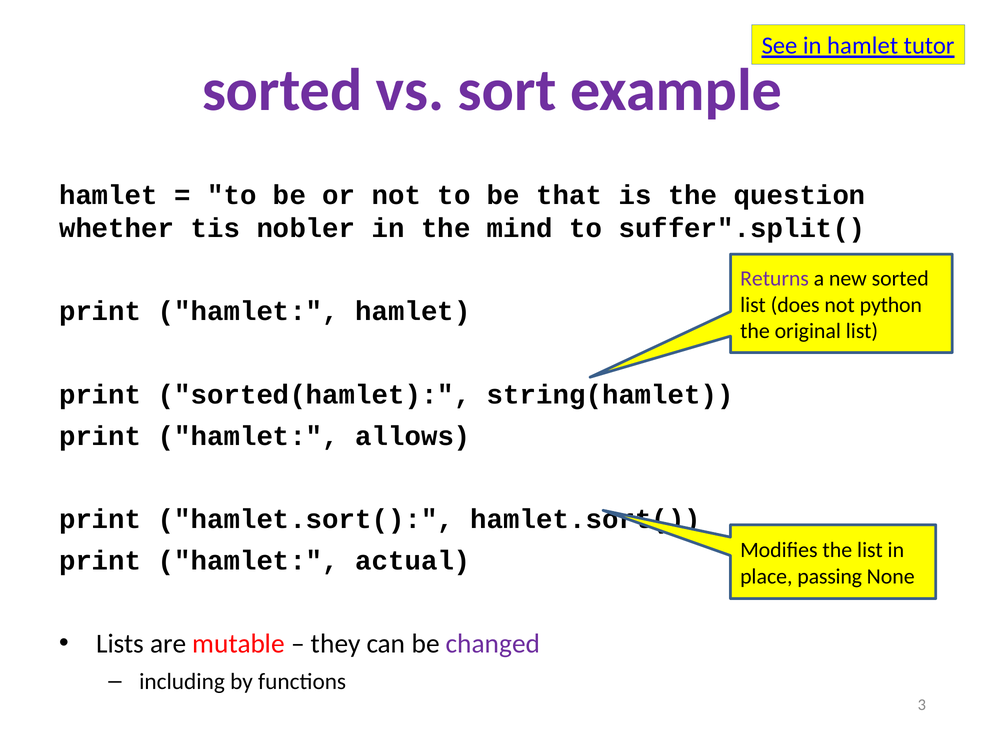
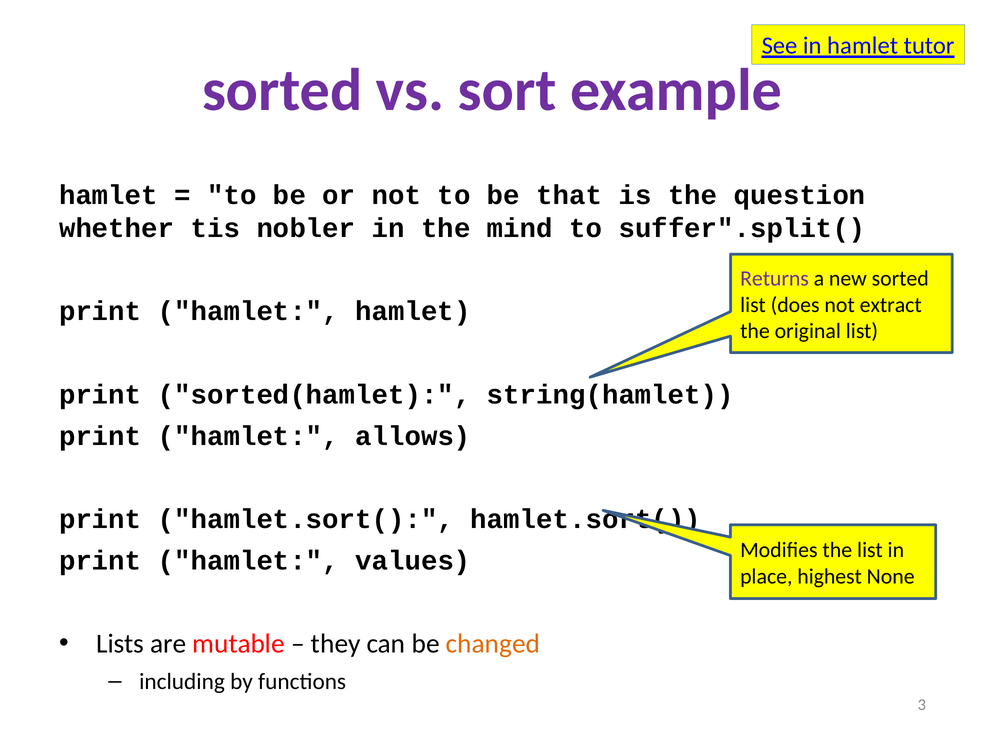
python: python -> extract (891, 305)
actual: actual -> values (413, 561)
passing: passing -> highest (830, 577)
changed colour: purple -> orange (493, 645)
